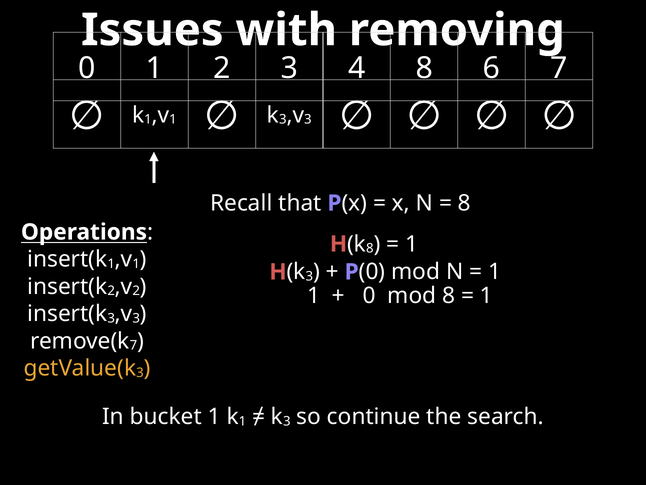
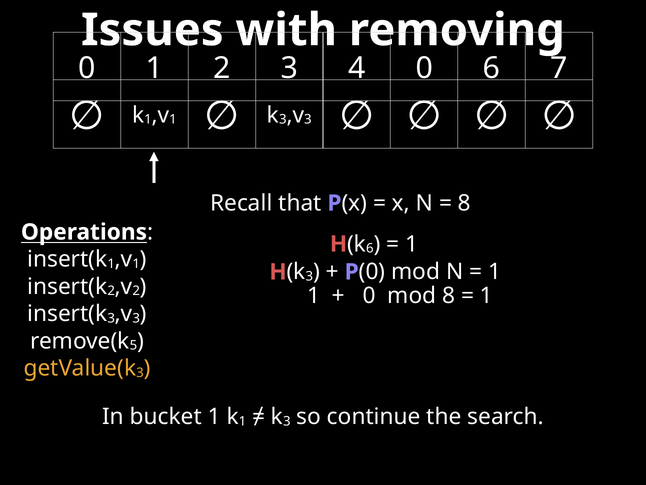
4 8: 8 -> 0 (424, 68)
8: 8 -> 6 (370, 248)
7: 7 -> 5 (133, 345)
